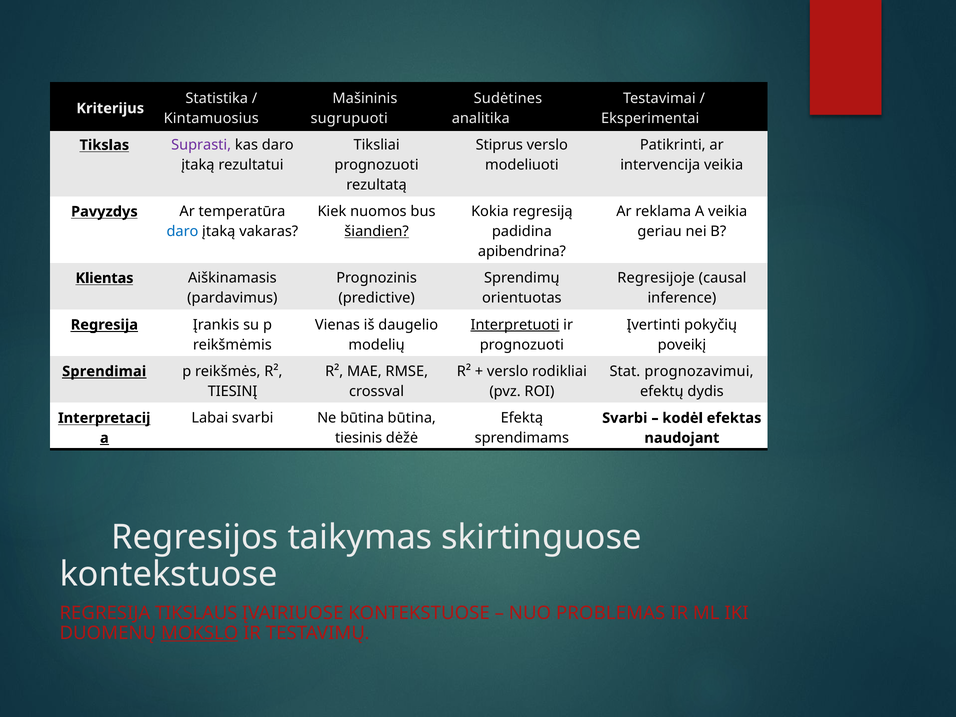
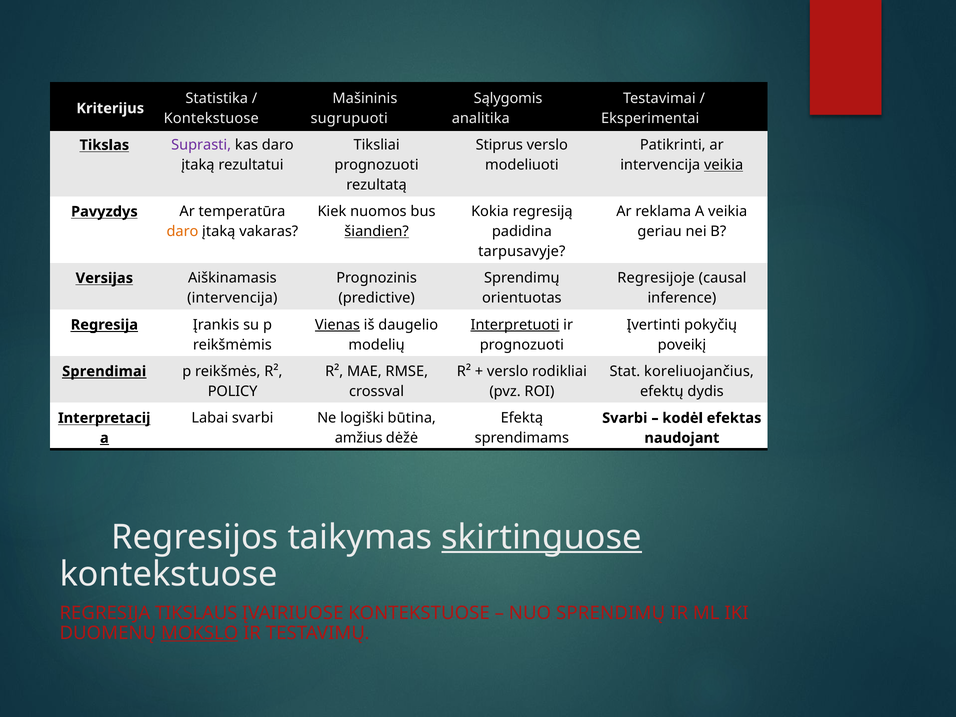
Sudėtines: Sudėtines -> Sąlygomis (508, 98)
Kintamuosius: Kintamuosius -> Kontekstuose (211, 118)
veikia underline: none -> present (724, 165)
daro colour: blue -> orange (183, 232)
apibendrina: apibendrina -> tarpusavyje (522, 251)
Klientas: Klientas -> Versijas (104, 278)
pardavimus: pardavimus -> intervencija (232, 298)
Vienas underline: none -> present (337, 325)
prognozavimui: prognozavimui -> koreliuojančius (699, 371)
TIESINĮ: TIESINĮ -> POLICY (233, 391)
Ne būtina: būtina -> logiški (362, 418)
tiesinis: tiesinis -> amžius (359, 438)
skirtinguose underline: none -> present (542, 537)
NUO PROBLEMAS: PROBLEMAS -> SPRENDIMŲ (611, 613)
